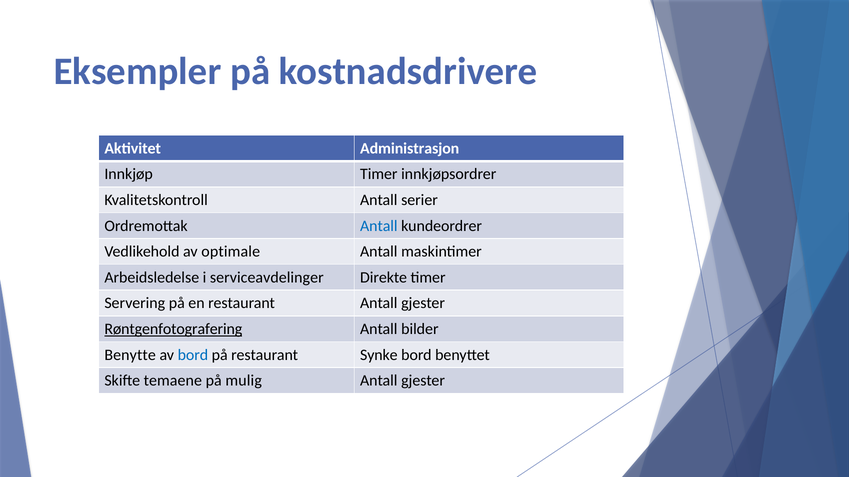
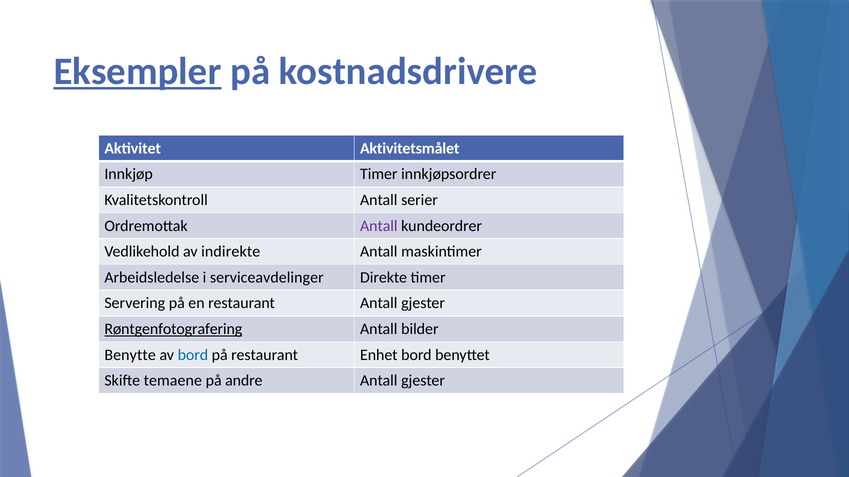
Eksempler underline: none -> present (137, 72)
Administrasjon: Administrasjon -> Aktivitetsmålet (410, 149)
Antall colour: blue -> purple (379, 226)
optimale: optimale -> indirekte (231, 252)
Synke: Synke -> Enhet (379, 355)
mulig: mulig -> andre (244, 381)
